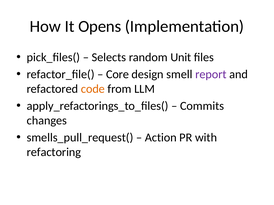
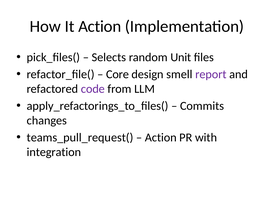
It Opens: Opens -> Action (100, 27)
code colour: orange -> purple (93, 89)
smells_pull_request(: smells_pull_request( -> teams_pull_request( (80, 138)
refactoring: refactoring -> integration (54, 152)
